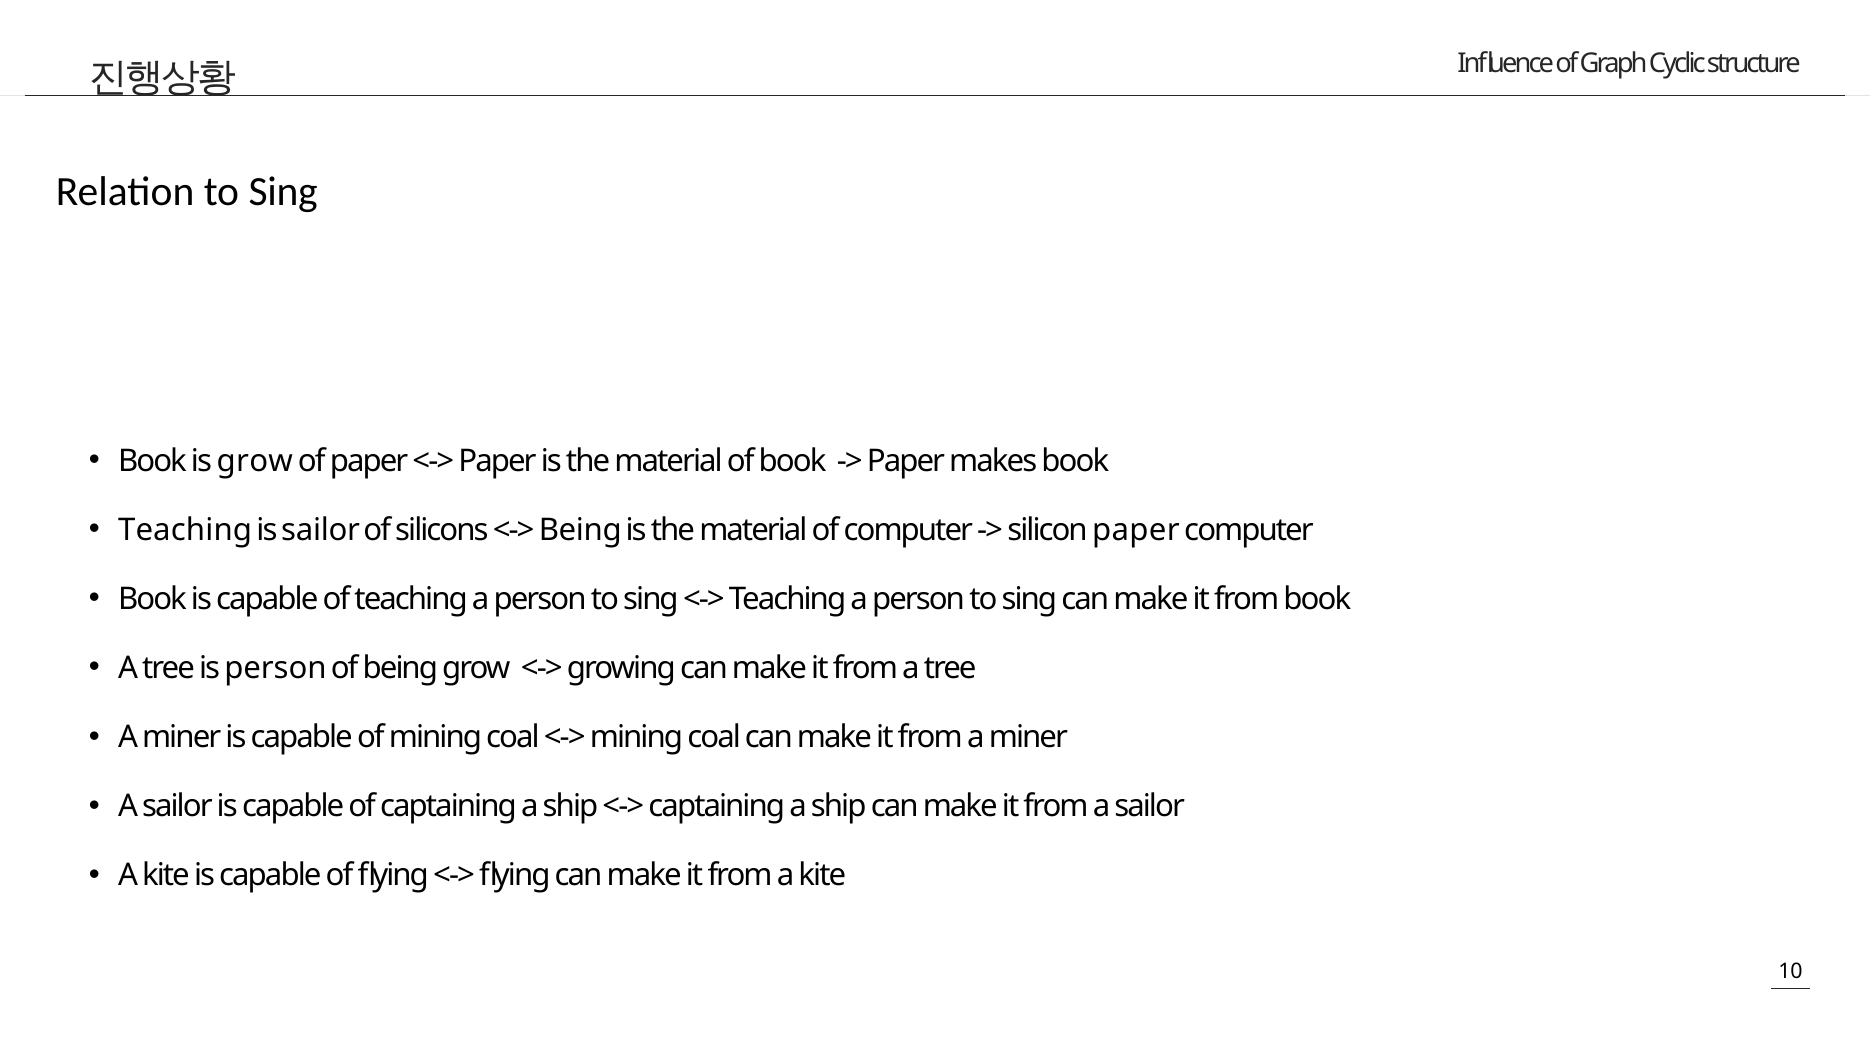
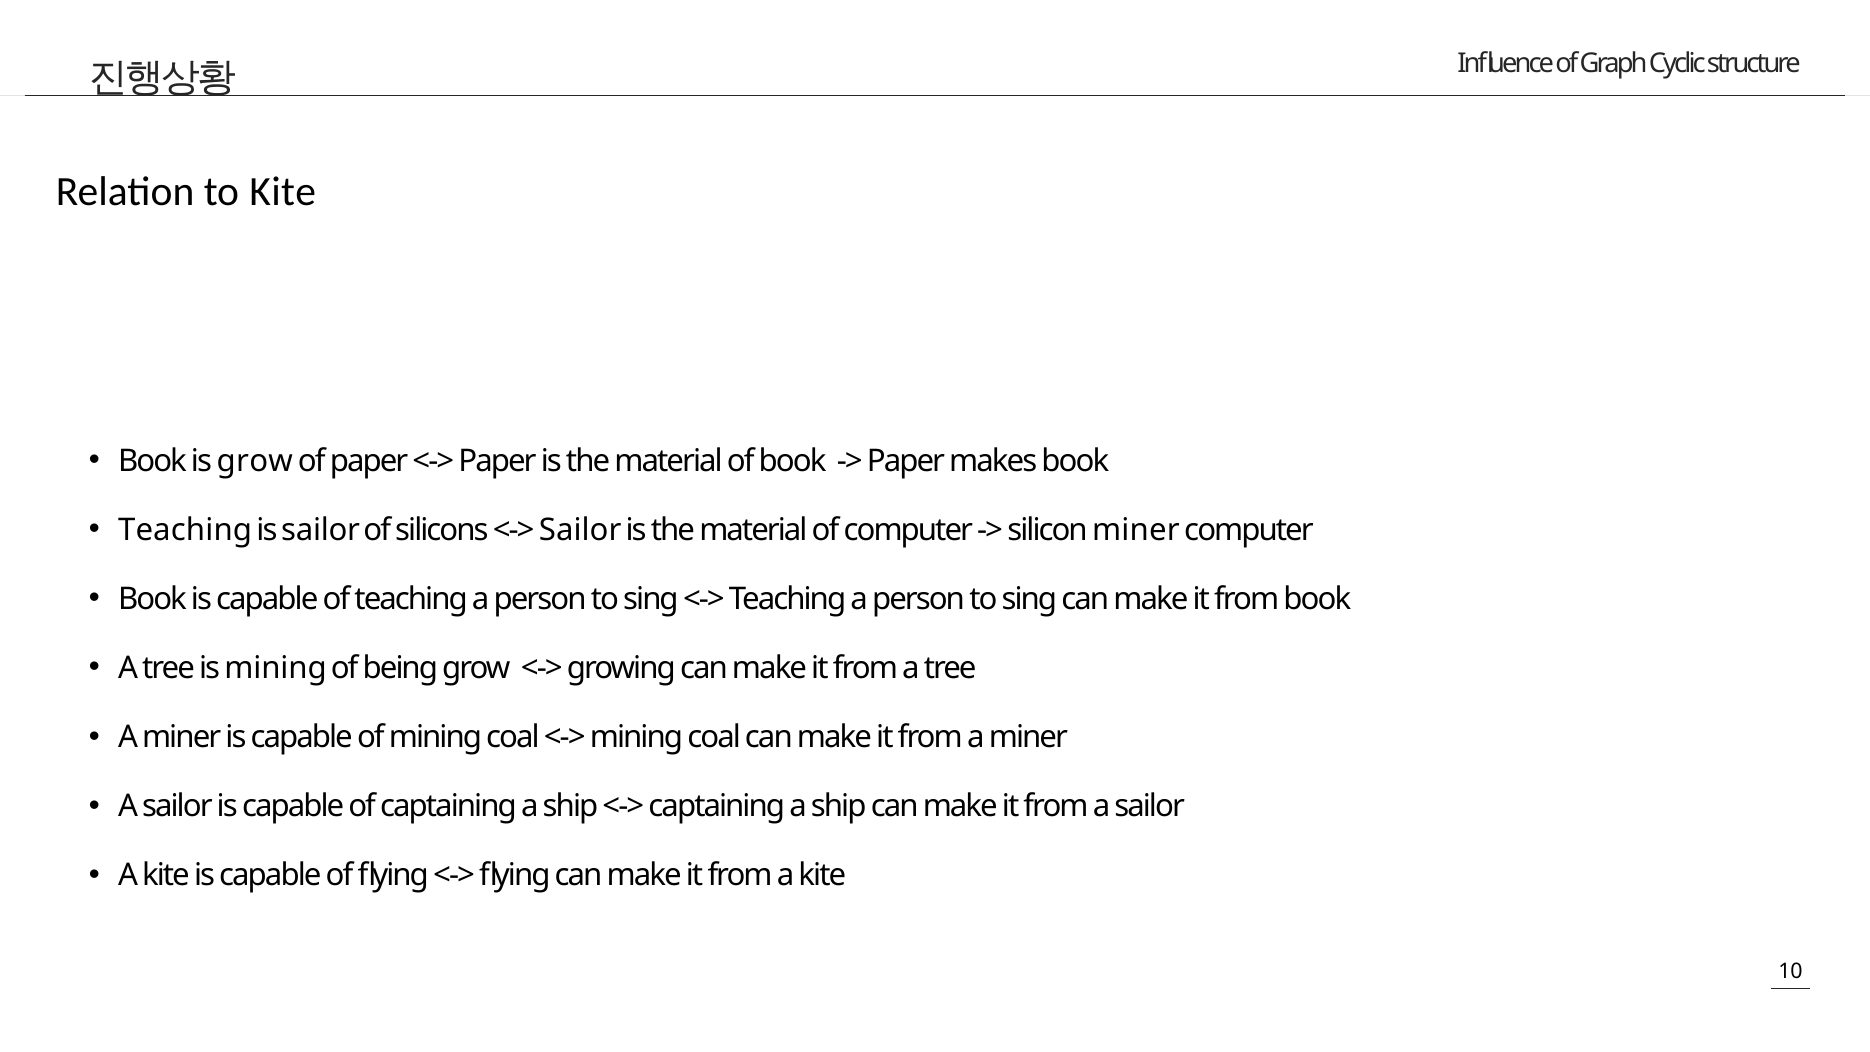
Relation to Sing: Sing -> Kite (283, 192)
Being: Being -> Sailor (580, 530)
silicon paper: paper -> miner (1136, 530)
is person: person -> mining (275, 668)
